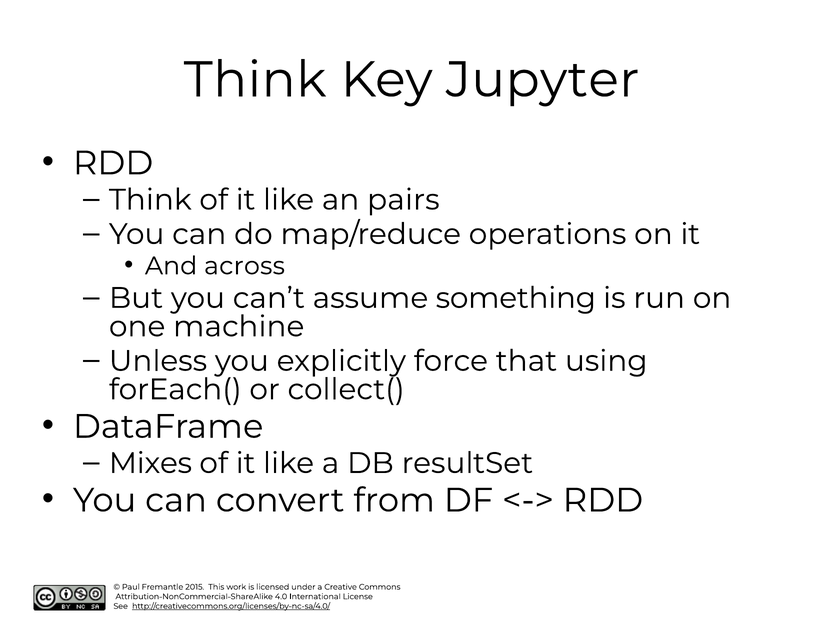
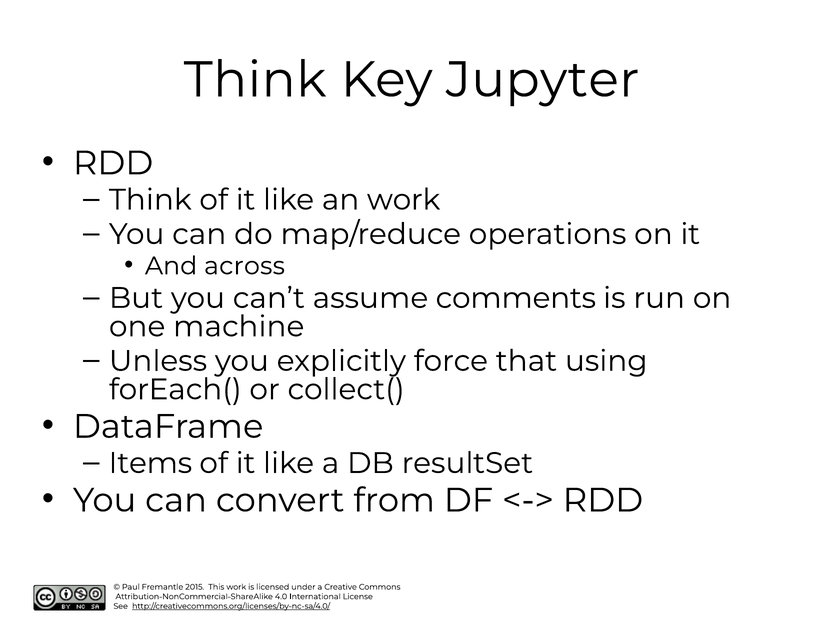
an pairs: pairs -> work (404, 200)
something: something -> comments (516, 298)
Mixes: Mixes -> Items (150, 463)
